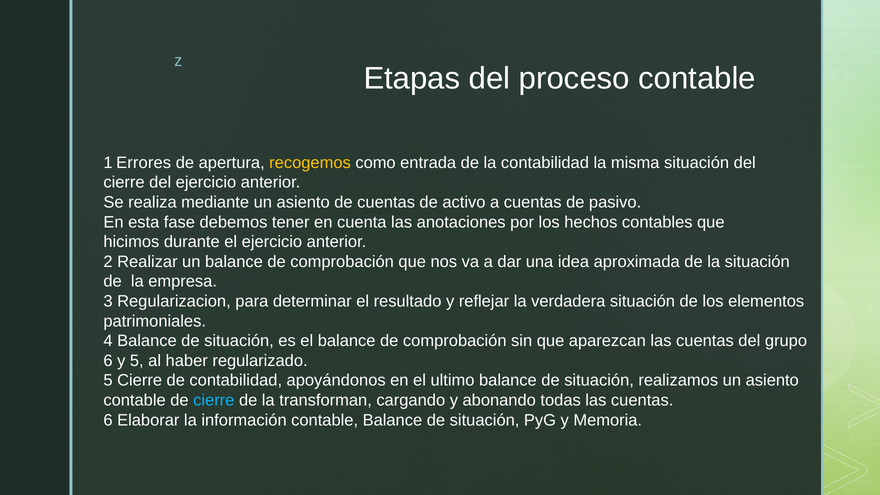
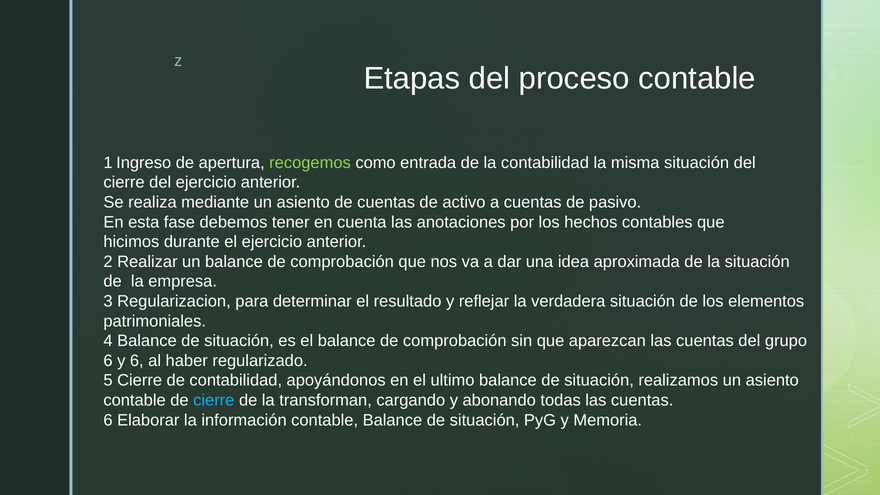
Errores: Errores -> Ingreso (144, 163)
recogemos colour: yellow -> light green (310, 163)
y 5: 5 -> 6 (137, 361)
